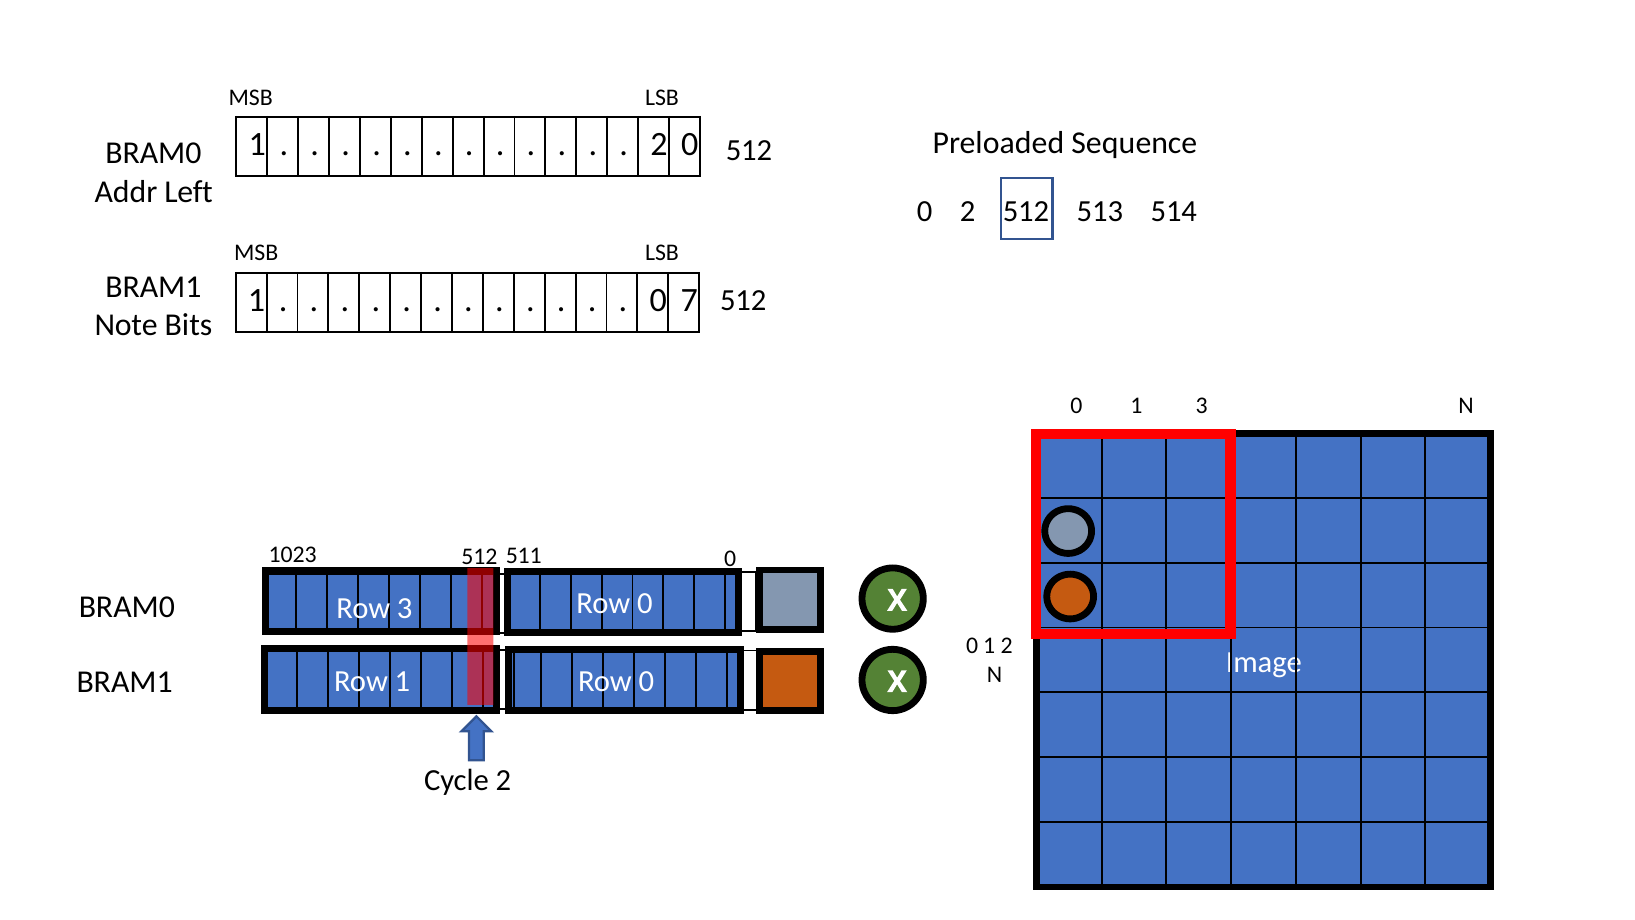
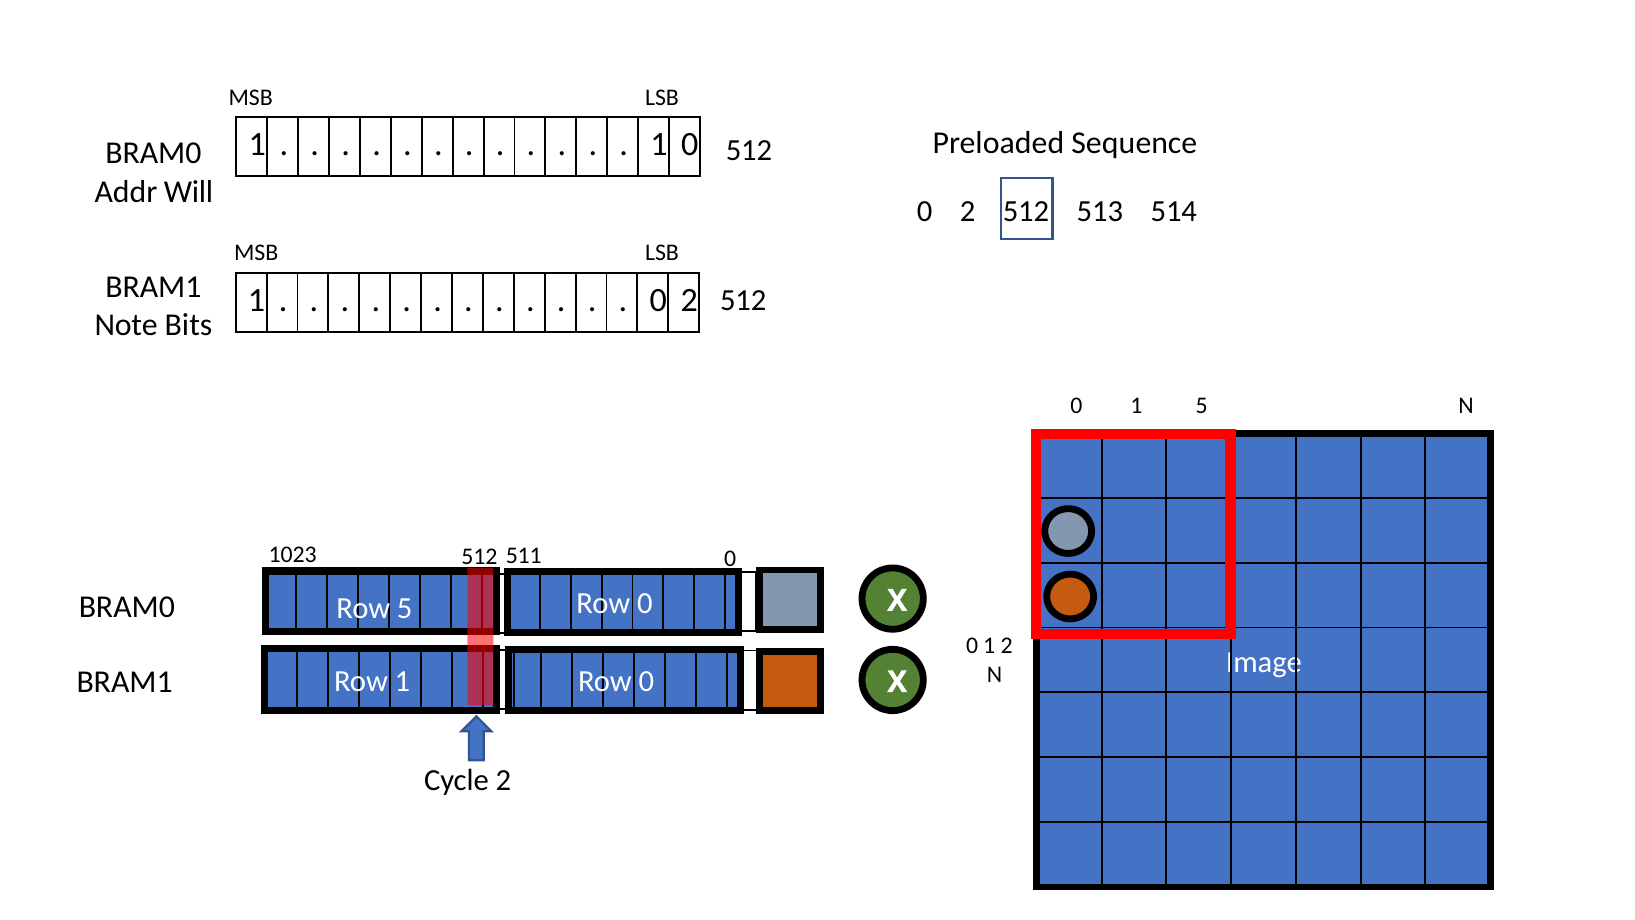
2: 2 -> 1 (659, 144)
Left: Left -> Will (189, 192)
7: 7 -> 2 (689, 300)
1 3: 3 -> 5 (1202, 405)
Row 3: 3 -> 5 (405, 608)
